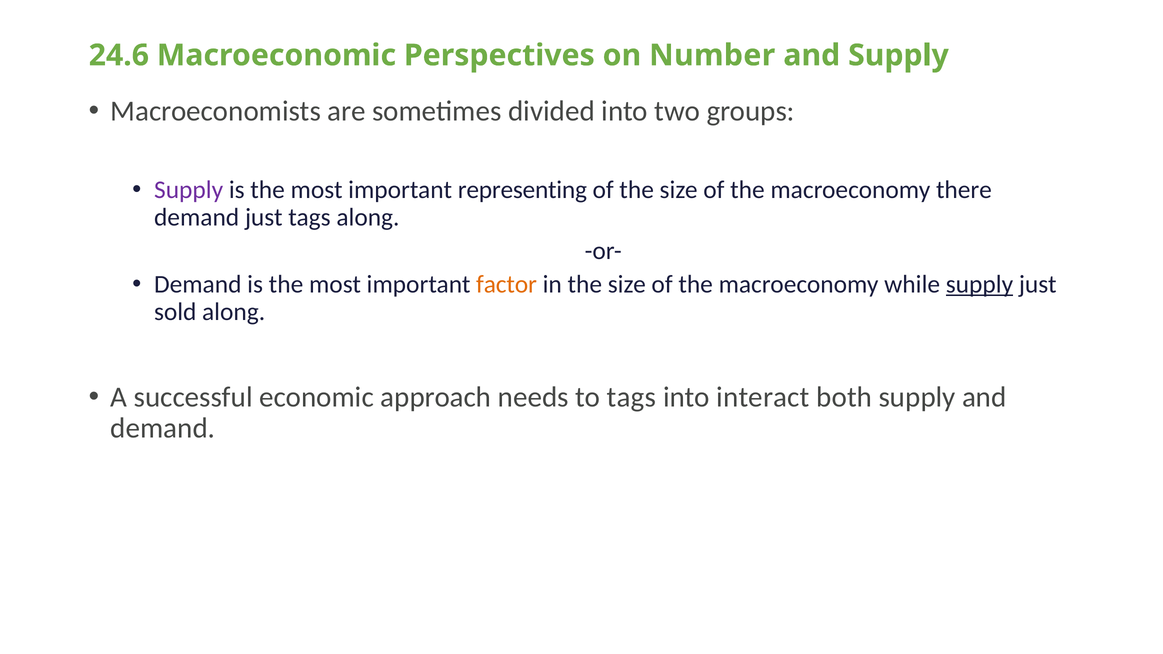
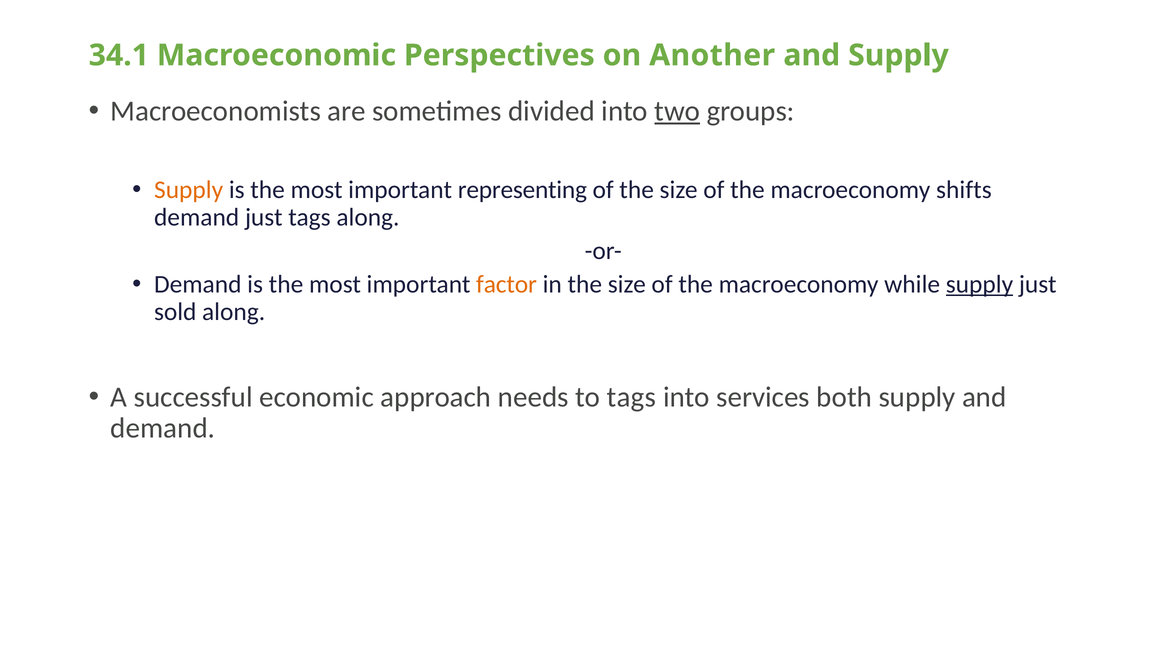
24.6: 24.6 -> 34.1 (119, 55)
Number: Number -> Another (712, 55)
two underline: none -> present (677, 111)
Supply colour: purple -> orange (189, 190)
there: there -> shifts (964, 190)
interact: interact -> services (763, 397)
